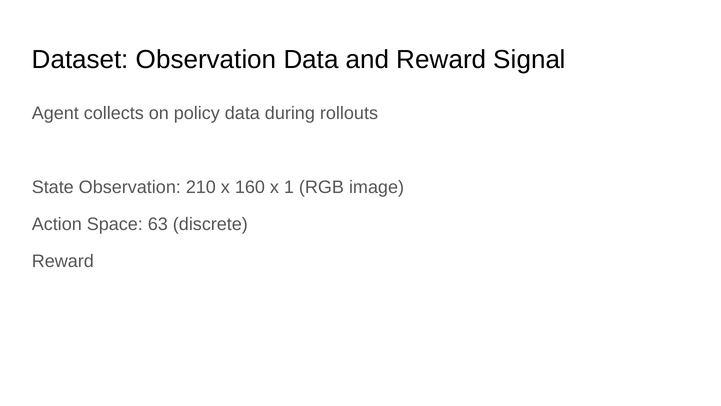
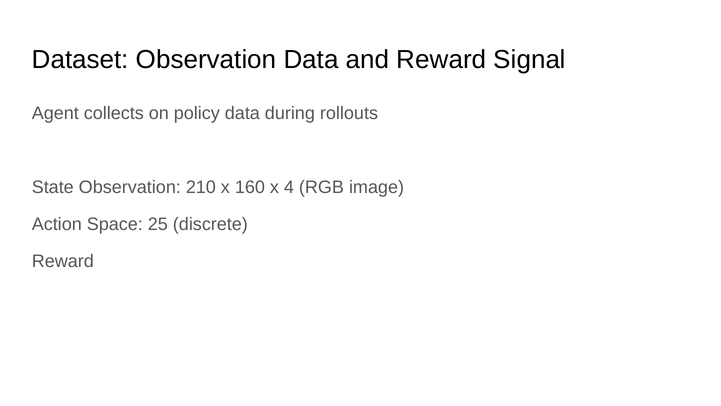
1: 1 -> 4 (289, 187)
63: 63 -> 25 (158, 224)
